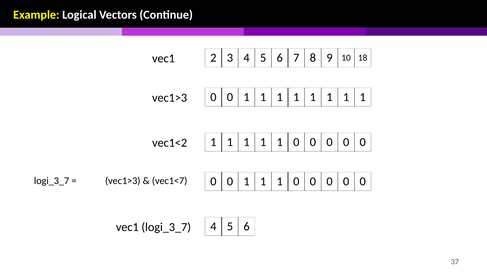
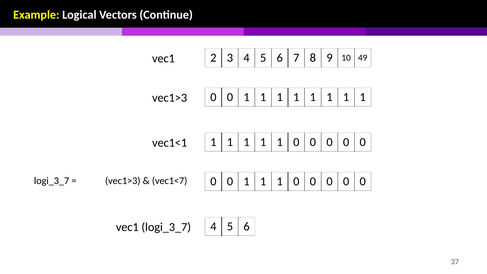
18: 18 -> 49 (363, 58)
vec1<2: vec1<2 -> vec1<1 (170, 143)
